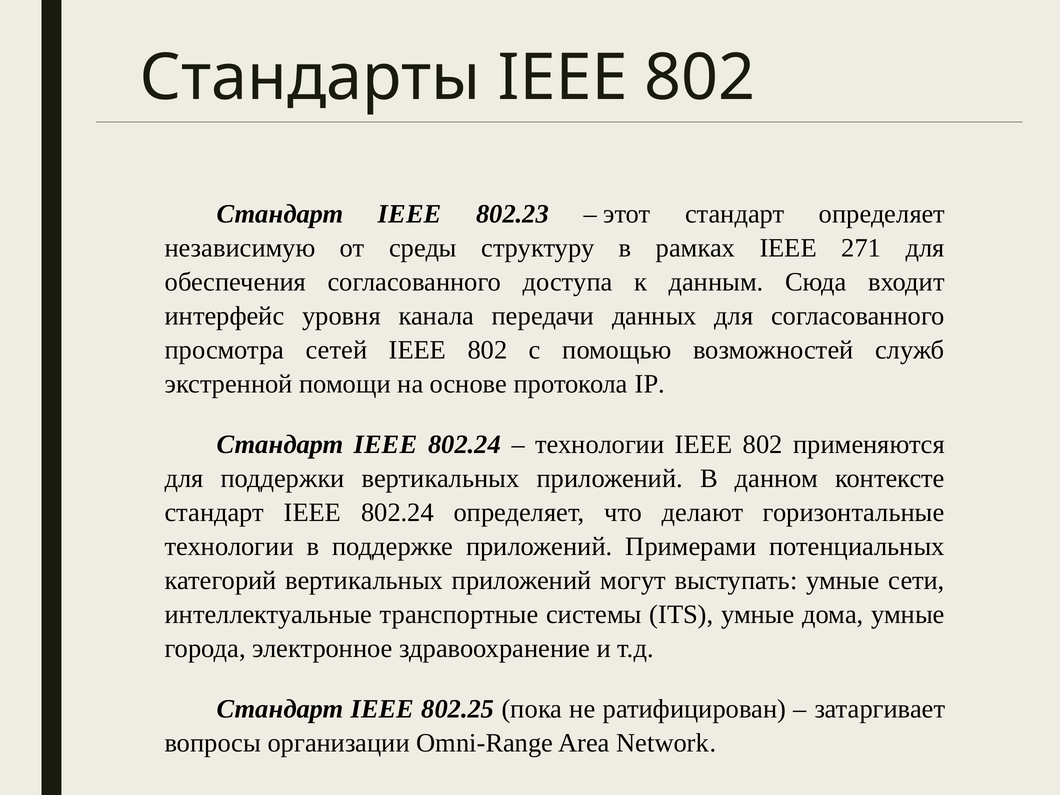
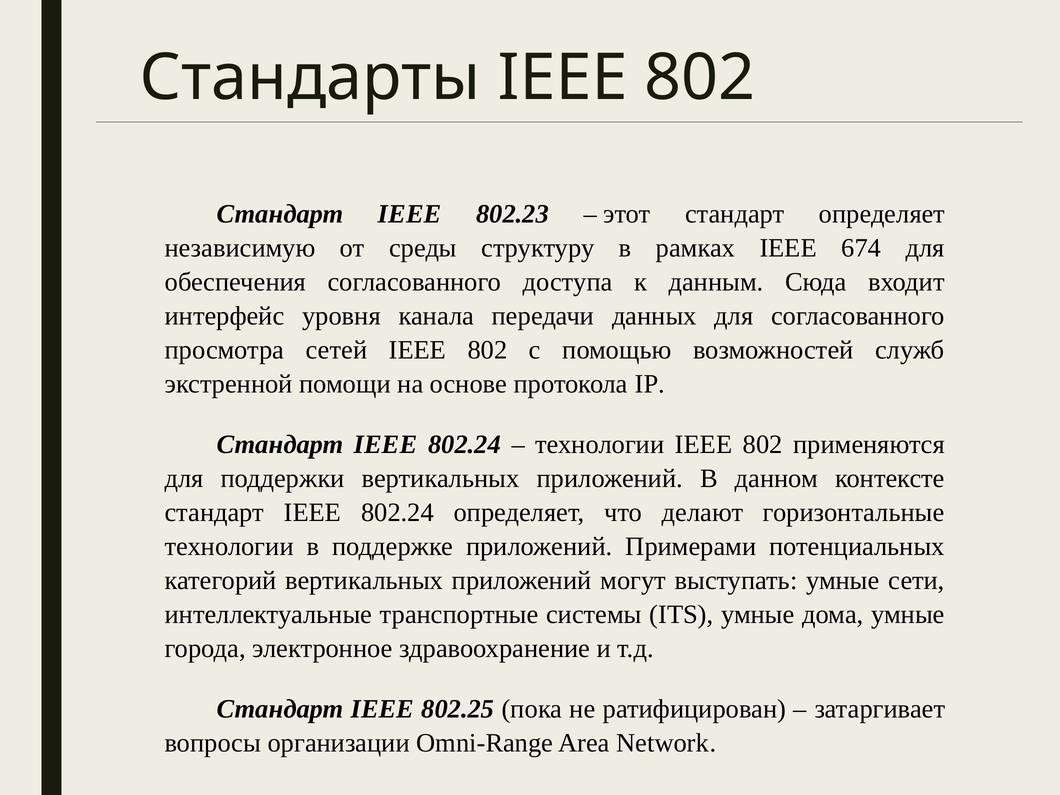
271: 271 -> 674 (861, 248)
